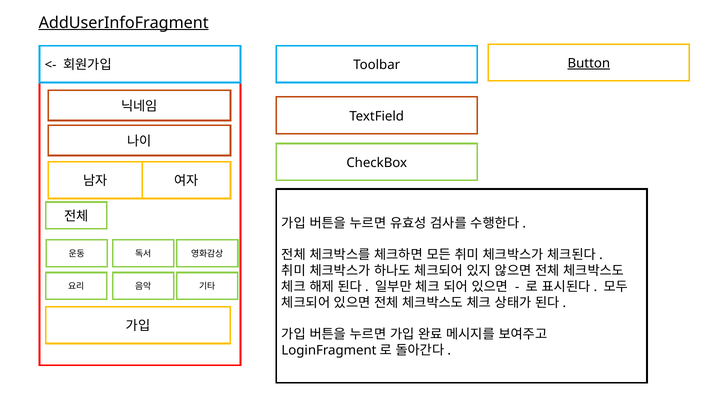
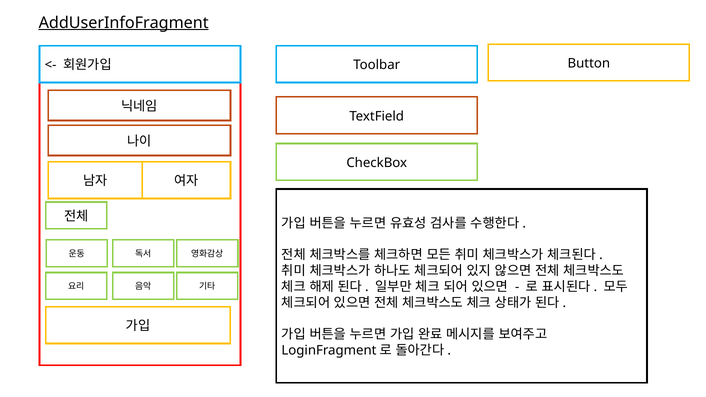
Button underline: present -> none (589, 63)
